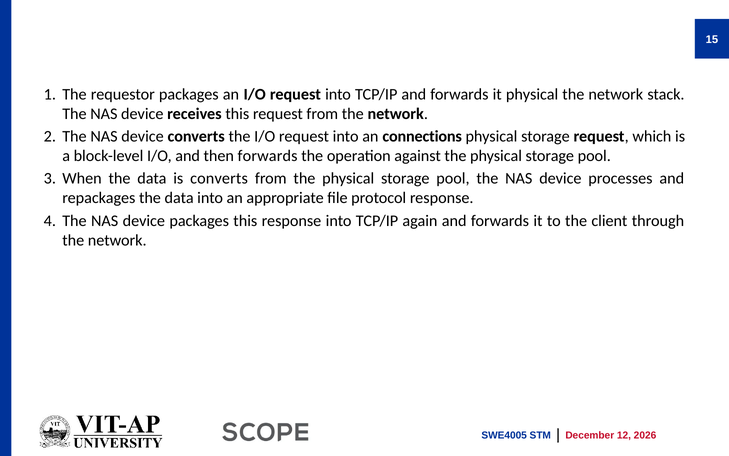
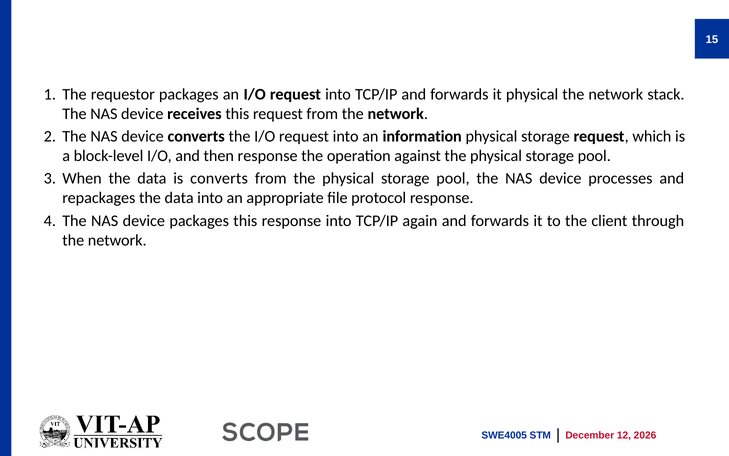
connections: connections -> information (422, 136)
then forwards: forwards -> response (268, 156)
